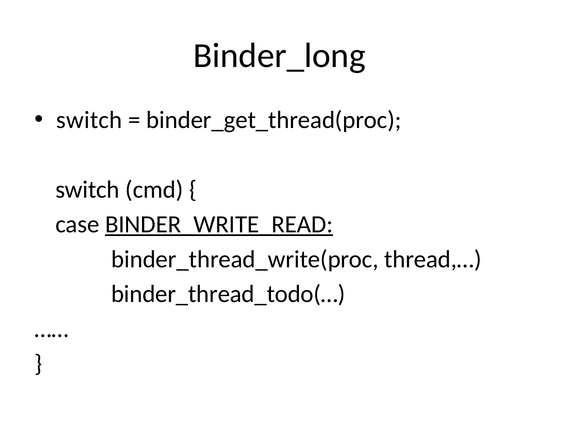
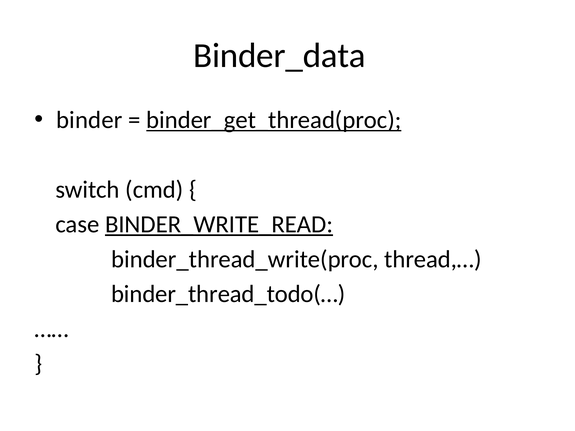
Binder_long: Binder_long -> Binder_data (279, 56)
switch: switch -> binder (89, 120)
binder_get_thread(proc underline: none -> present (274, 120)
